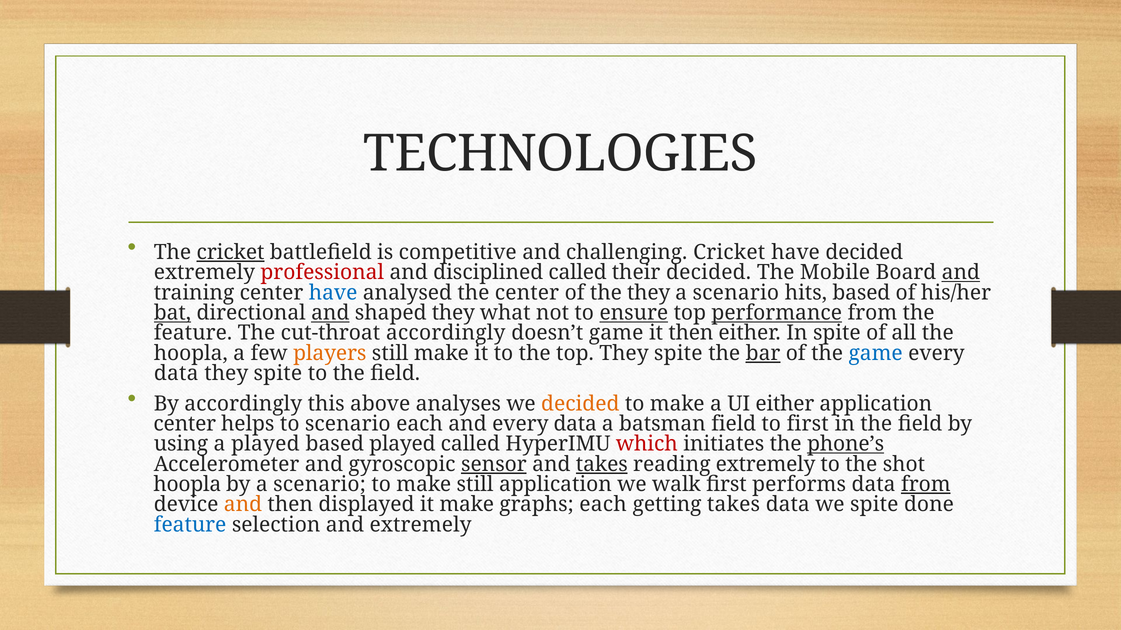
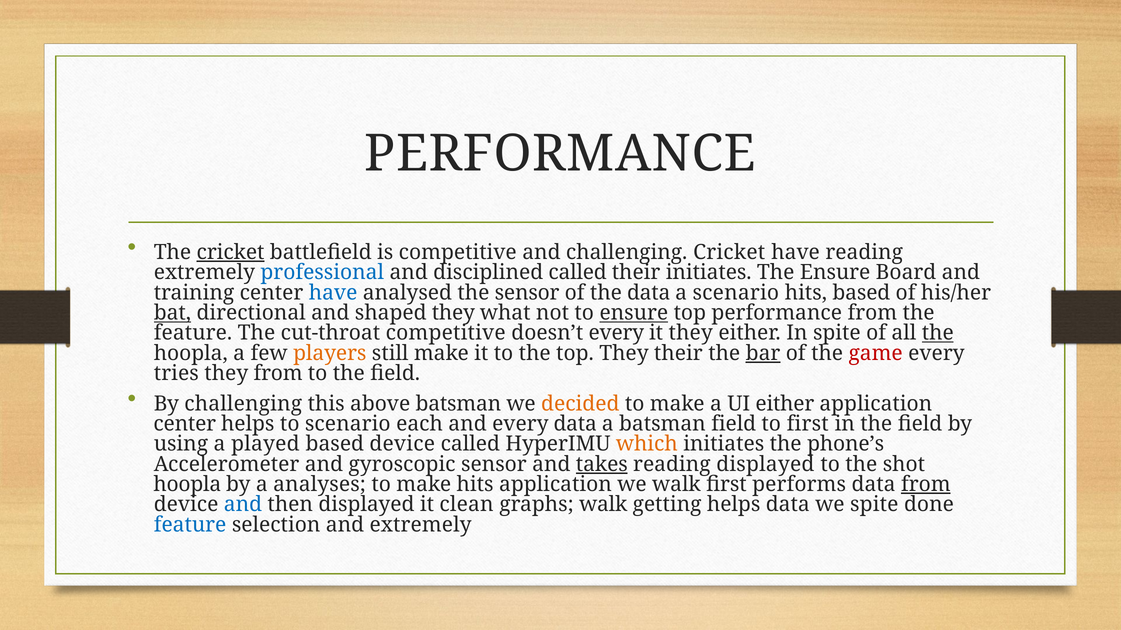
TECHNOLOGIES: TECHNOLOGIES -> PERFORMANCE (560, 154)
have decided: decided -> reading (864, 253)
professional colour: red -> blue (322, 273)
their decided: decided -> initiates (709, 273)
The Mobile: Mobile -> Ensure (835, 273)
and underline: present -> none (961, 273)
the center: center -> sensor (527, 293)
the they: they -> data (649, 293)
and underline: present -> none (330, 313)
performance underline: present -> none (777, 313)
cut-throat accordingly: accordingly -> competitive (446, 333)
doesn’t game: game -> every (616, 333)
it then: then -> they (691, 333)
the underline: none -> present (938, 333)
top They spite: spite -> their (678, 354)
game colour: blue -> red (876, 354)
data: data -> tries (176, 374)
spite: spite -> from (278, 374)
By accordingly: accordingly -> challenging (243, 404)
above analyses: analyses -> batsman (458, 404)
based played: played -> device (402, 444)
which colour: red -> orange (647, 444)
phone’s underline: present -> none (846, 444)
sensor underline: present -> none (494, 465)
reading extremely: extremely -> displayed (765, 465)
by a scenario: scenario -> analyses (320, 485)
make still: still -> hits (475, 485)
and colour: orange -> blue (243, 505)
it make: make -> clean (467, 505)
graphs each: each -> walk (603, 505)
getting takes: takes -> helps (734, 505)
